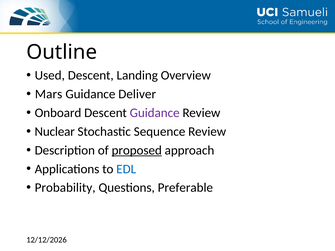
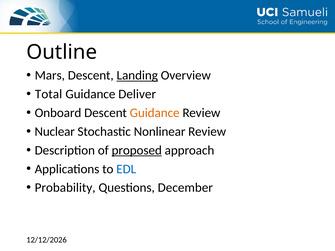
Used: Used -> Mars (50, 75)
Landing underline: none -> present (137, 75)
Mars: Mars -> Total (49, 94)
Guidance colour: purple -> orange (155, 113)
Sequence: Sequence -> Nonlinear (160, 132)
Preferable: Preferable -> December (185, 188)
